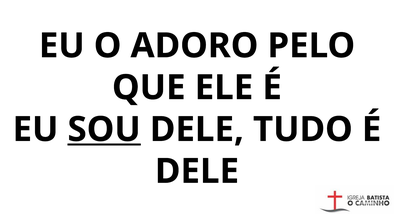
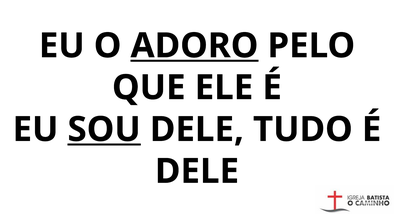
ADORO underline: none -> present (194, 46)
